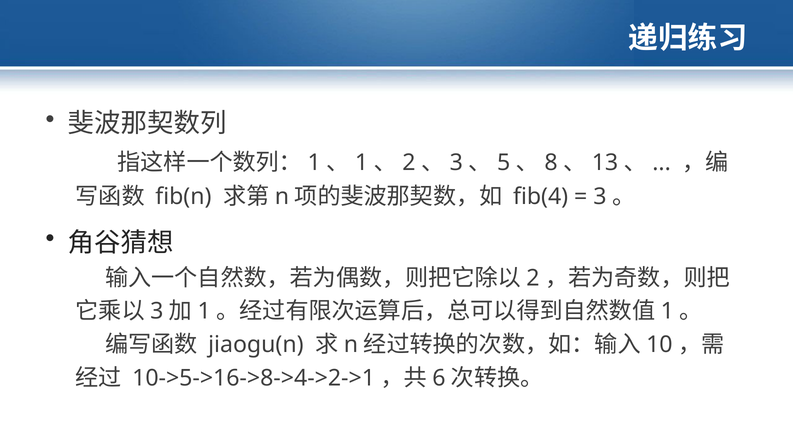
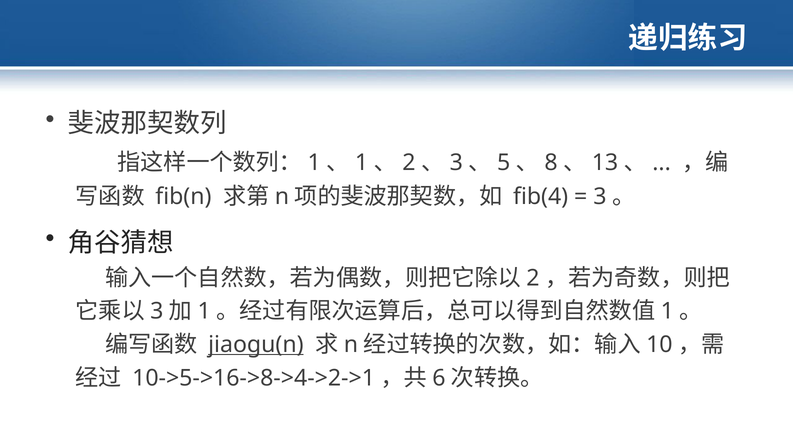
jiaogu(n underline: none -> present (256, 345)
